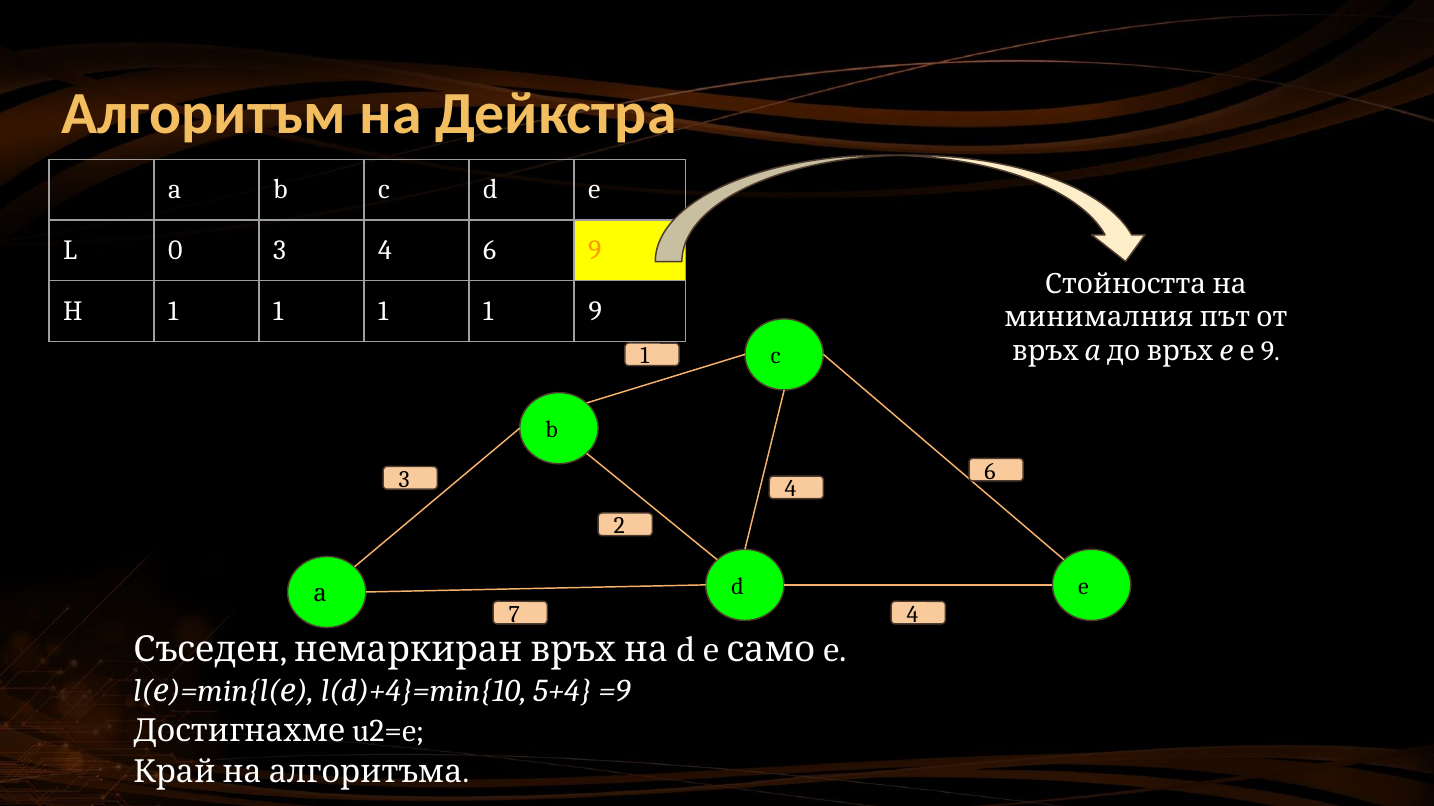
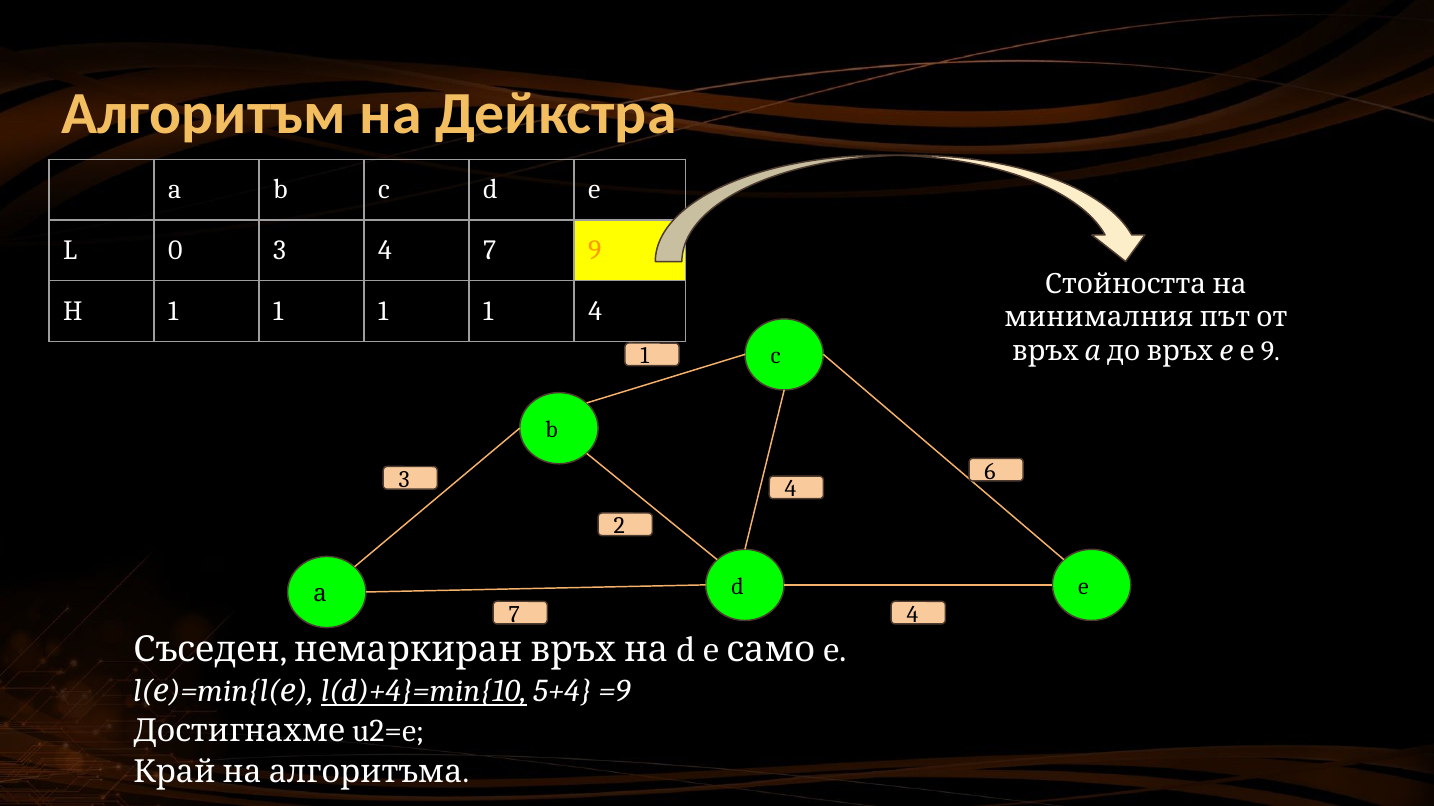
3 4 6: 6 -> 7 (490, 250)
1 1 9: 9 -> 4 (595, 311)
l(d)+4}=min{10 underline: none -> present (424, 692)
